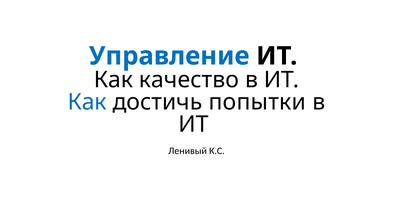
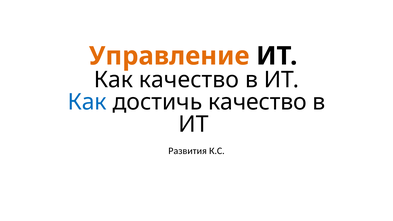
Управление colour: blue -> orange (169, 56)
достичь попытки: попытки -> качество (257, 102)
Ленивый: Ленивый -> Развития (188, 151)
